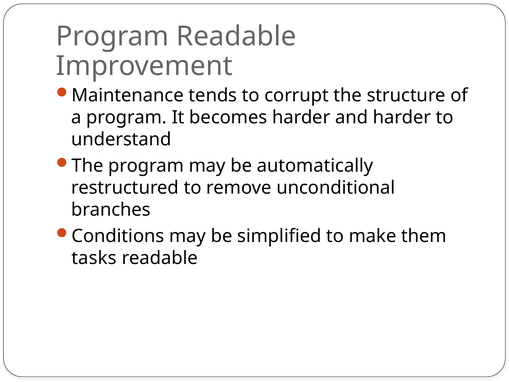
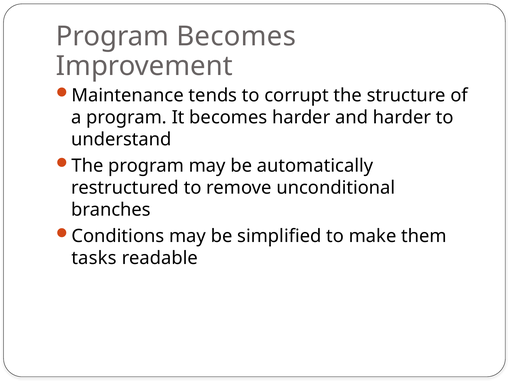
Program Readable: Readable -> Becomes (236, 36)
